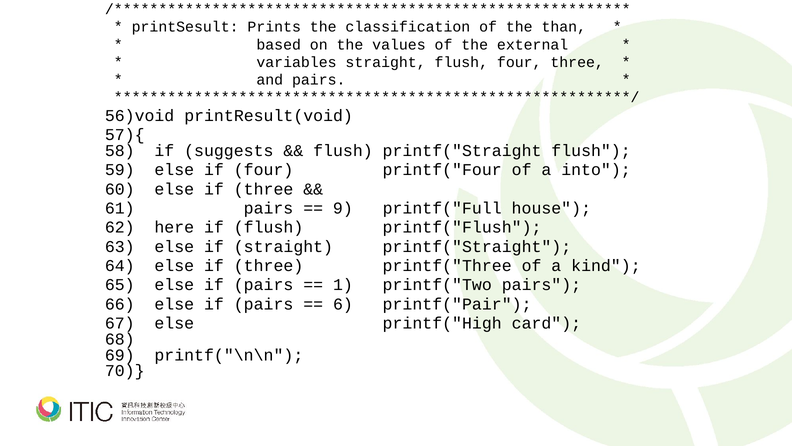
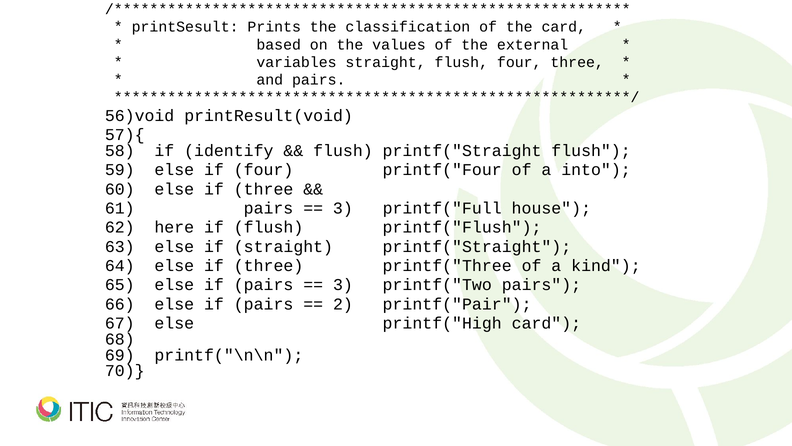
the than: than -> card (564, 27)
suggests: suggests -> identify (229, 151)
9: 9 -> 3 (343, 208)
1: 1 -> 3 (343, 285)
6: 6 -> 2 (343, 304)
